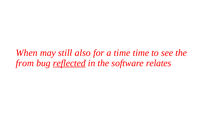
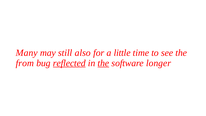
When: When -> Many (27, 53)
a time: time -> little (122, 53)
the underline: none -> present (103, 63)
relates: relates -> longer (159, 63)
